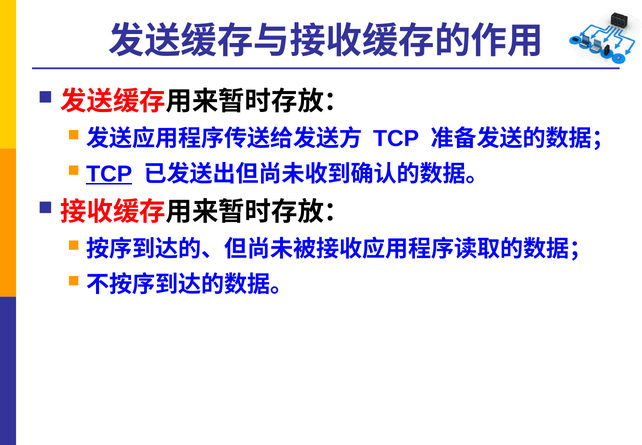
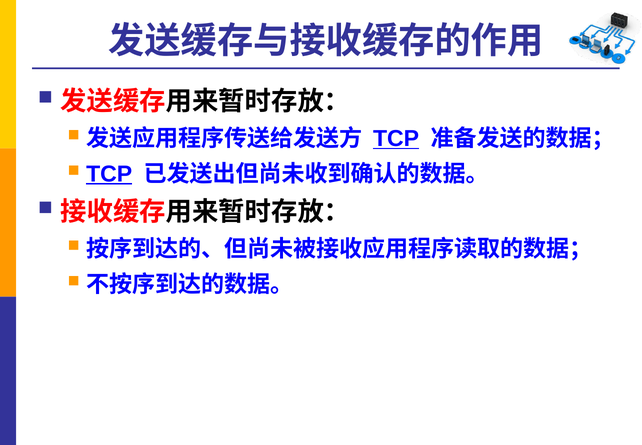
TCP underline: none -> present (396, 138)
